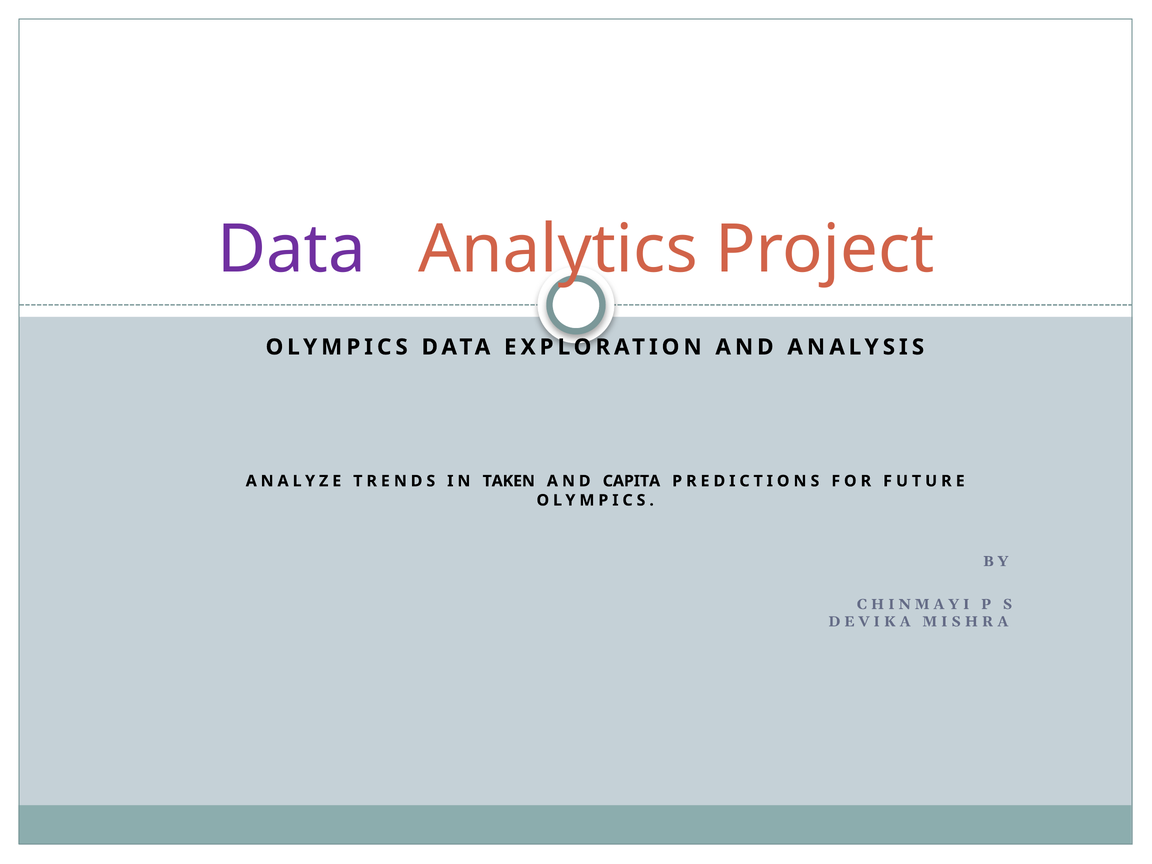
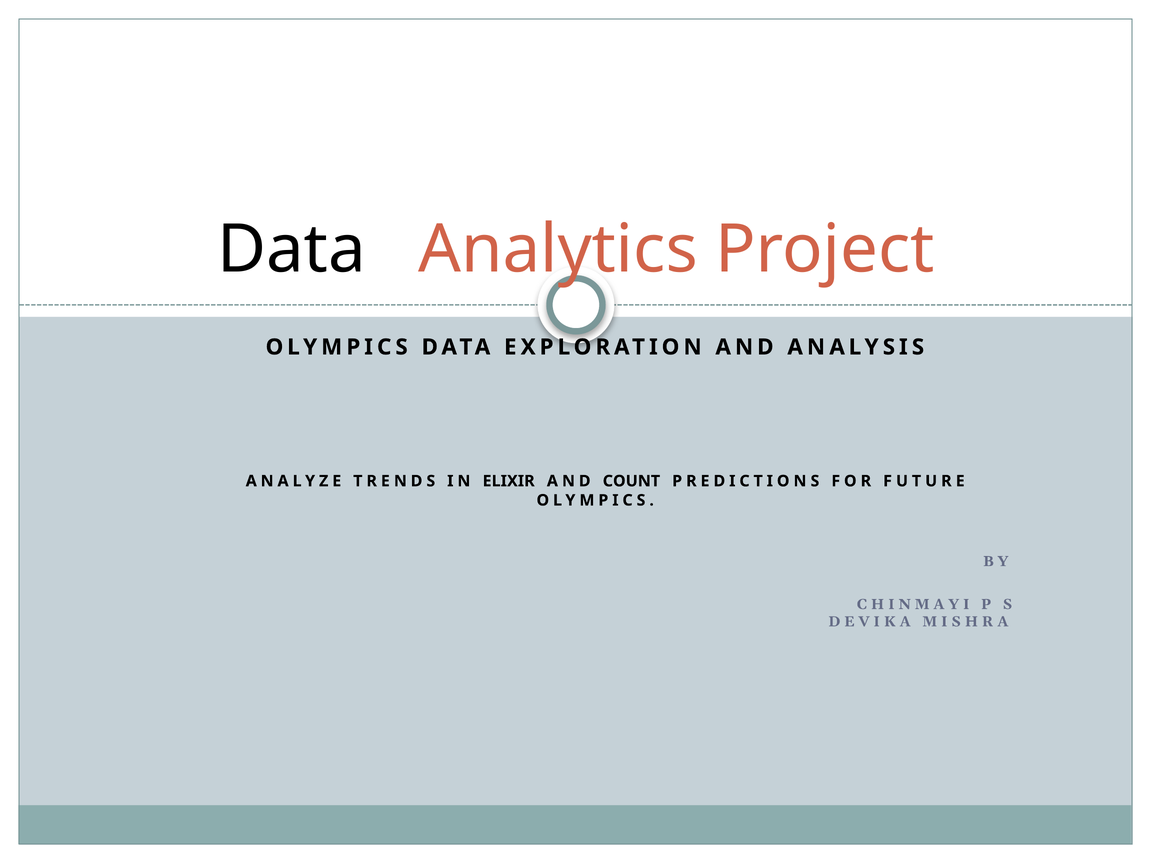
Data colour: purple -> black (291, 249)
TAKEN: TAKEN -> ELIXIR (509, 481)
CAPITA: CAPITA -> COUNT (631, 481)
